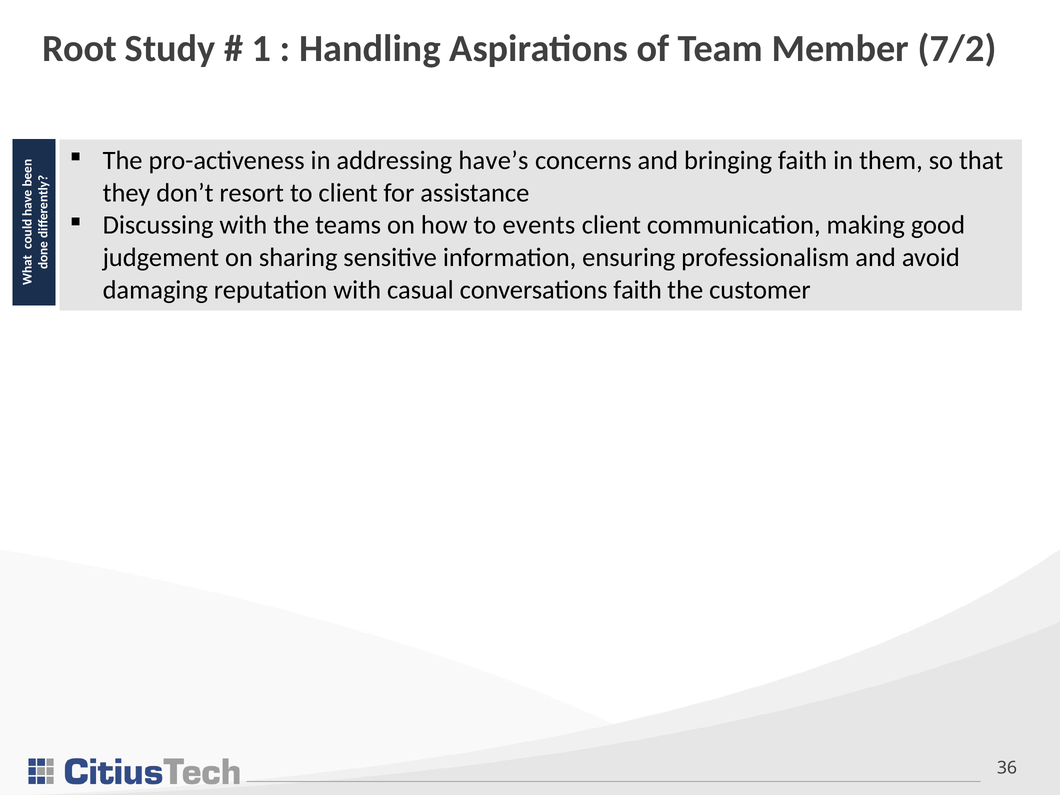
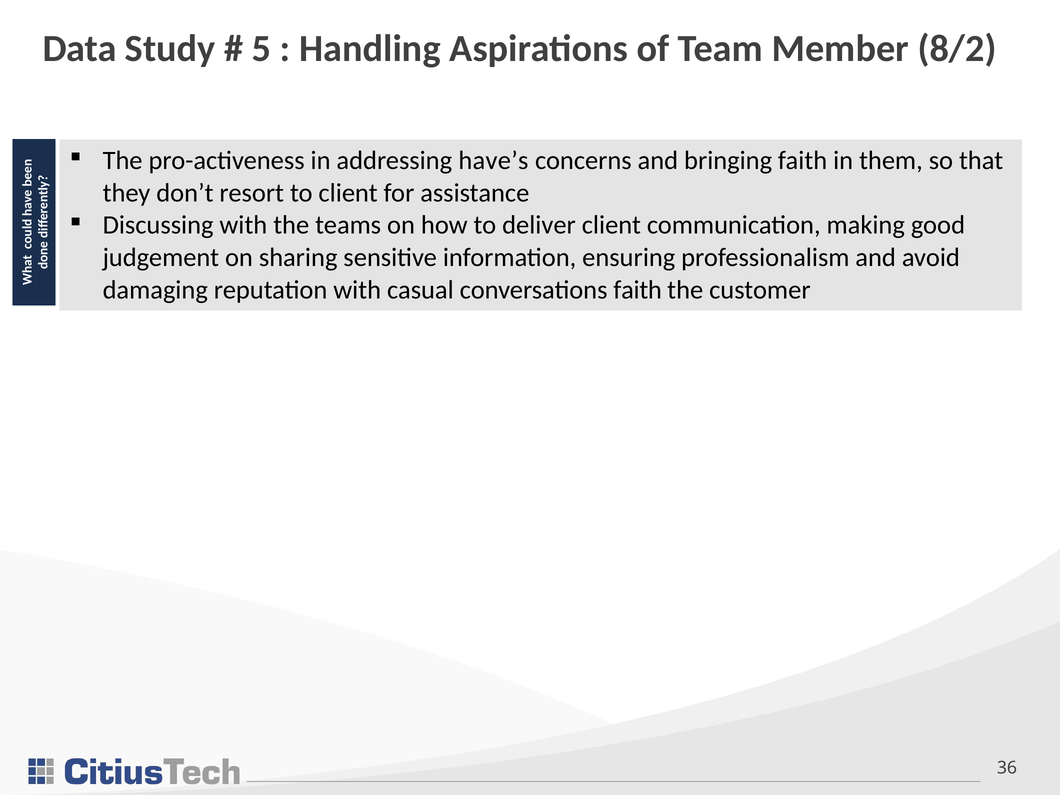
Root: Root -> Data (80, 49)
1: 1 -> 5 (262, 49)
7/2: 7/2 -> 8/2 (957, 49)
events: events -> deliver (539, 225)
